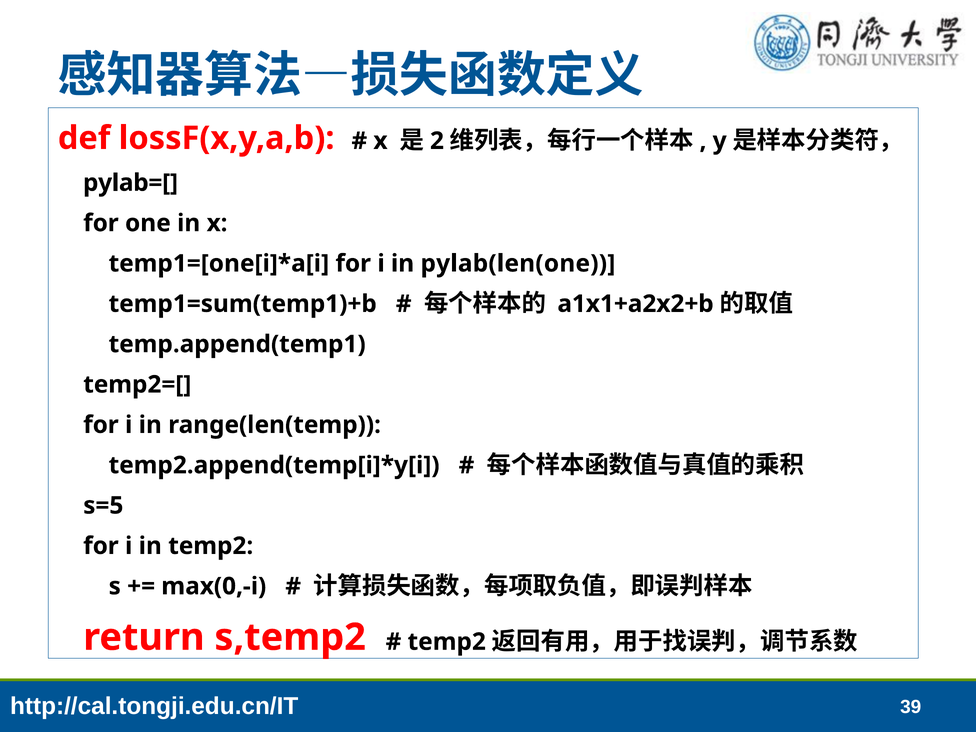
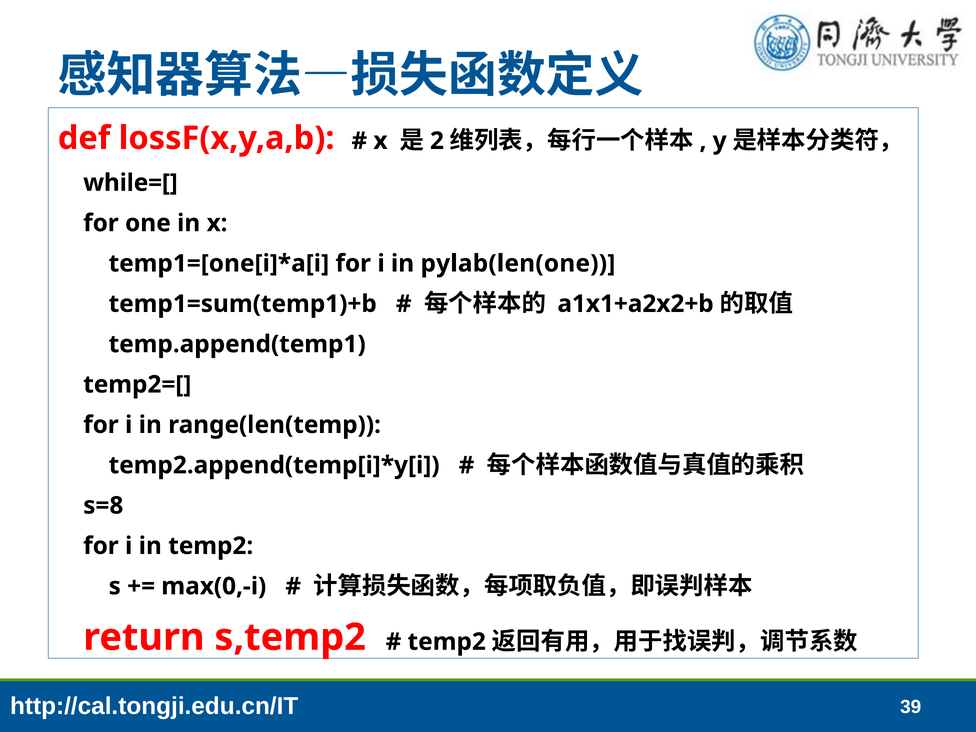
pylab=[: pylab=[ -> while=[ (131, 183)
s=5: s=5 -> s=8 (103, 506)
